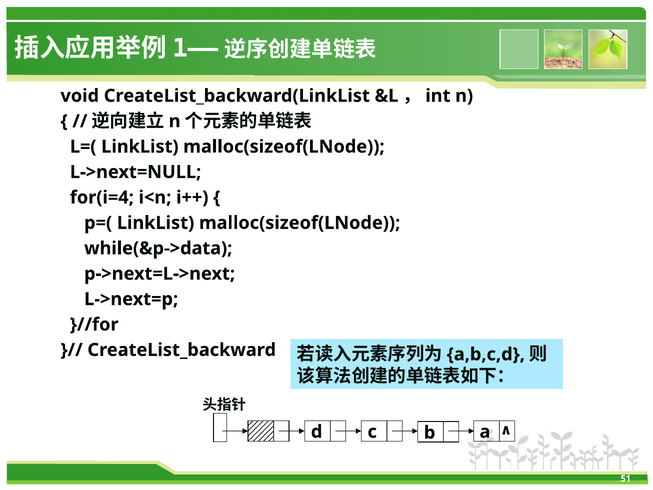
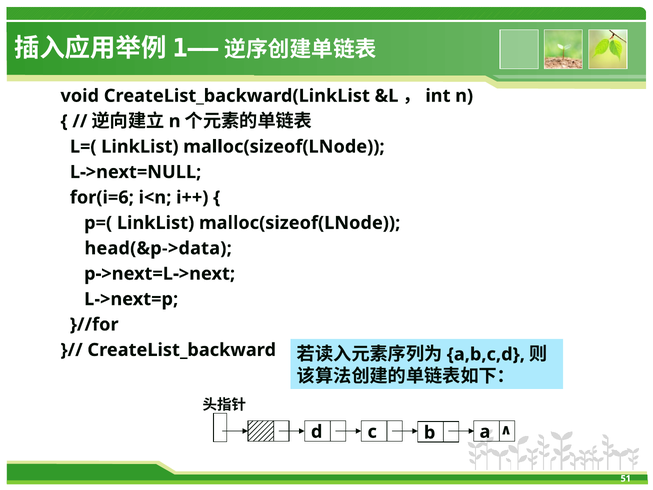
for(i=4: for(i=4 -> for(i=6 (102, 197)
while(&p->data: while(&p->data -> head(&p->data (158, 248)
